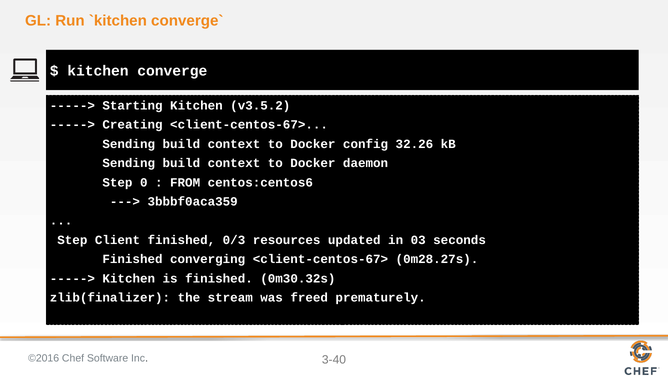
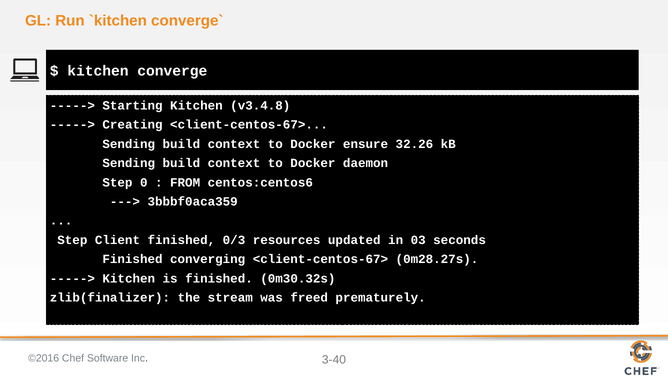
v3.5.2: v3.5.2 -> v3.4.8 (260, 105)
config: config -> ensure (366, 144)
